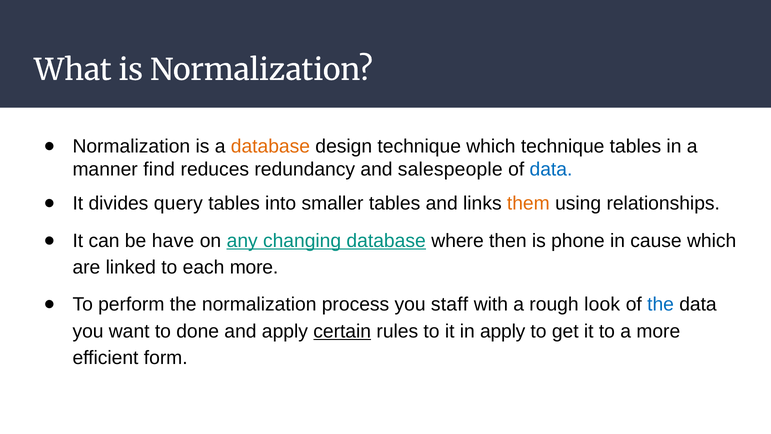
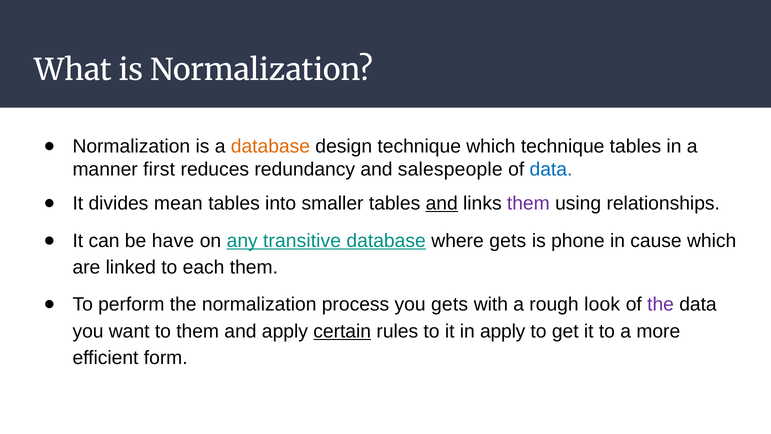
find: find -> first (159, 169)
query: query -> mean (178, 203)
and underline: none -> present (442, 203)
them colour: orange -> purple (528, 203)
changing: changing -> transitive (302, 241)
where then: then -> gets (508, 241)
each more: more -> them (254, 267)
you staff: staff -> gets (450, 304)
the colour: blue -> purple (661, 304)
to done: done -> them (198, 331)
